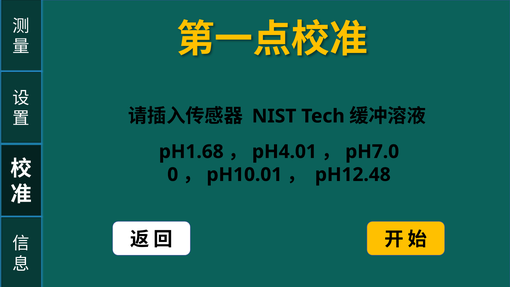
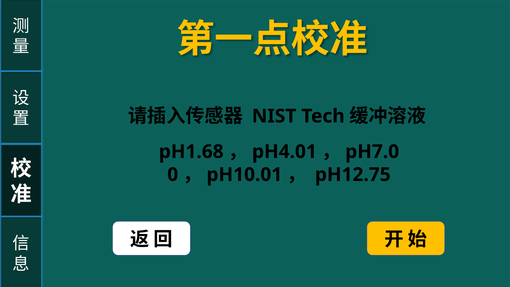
pH12.48: pH12.48 -> pH12.75 (353, 175)
